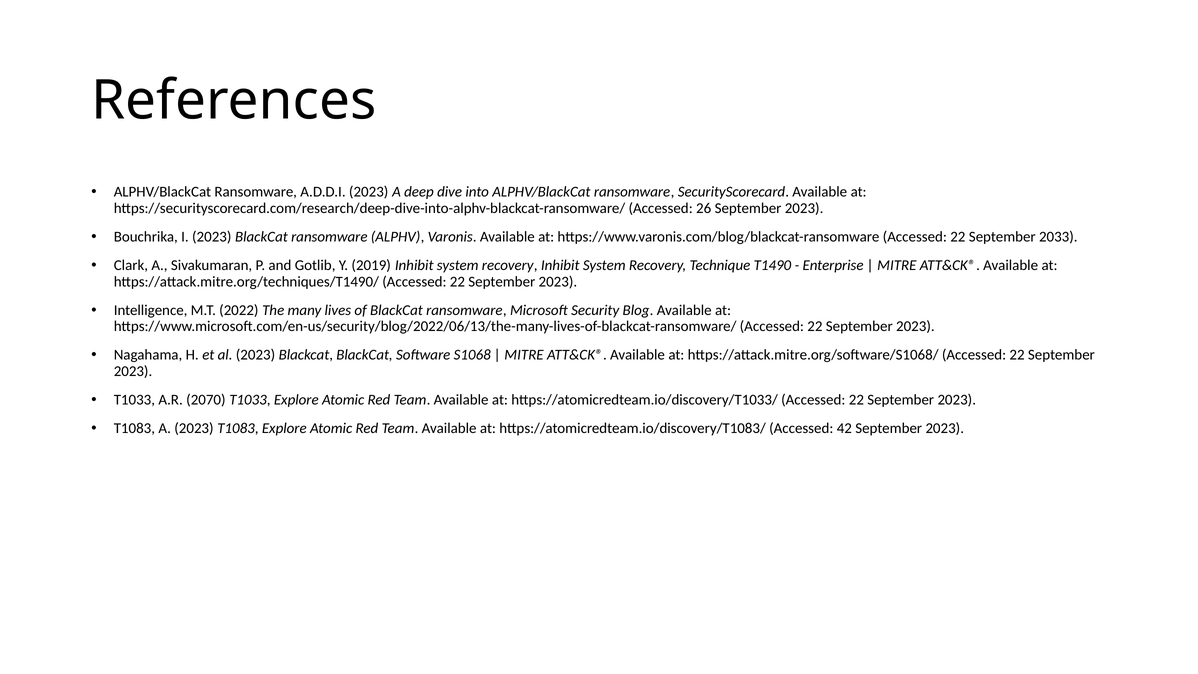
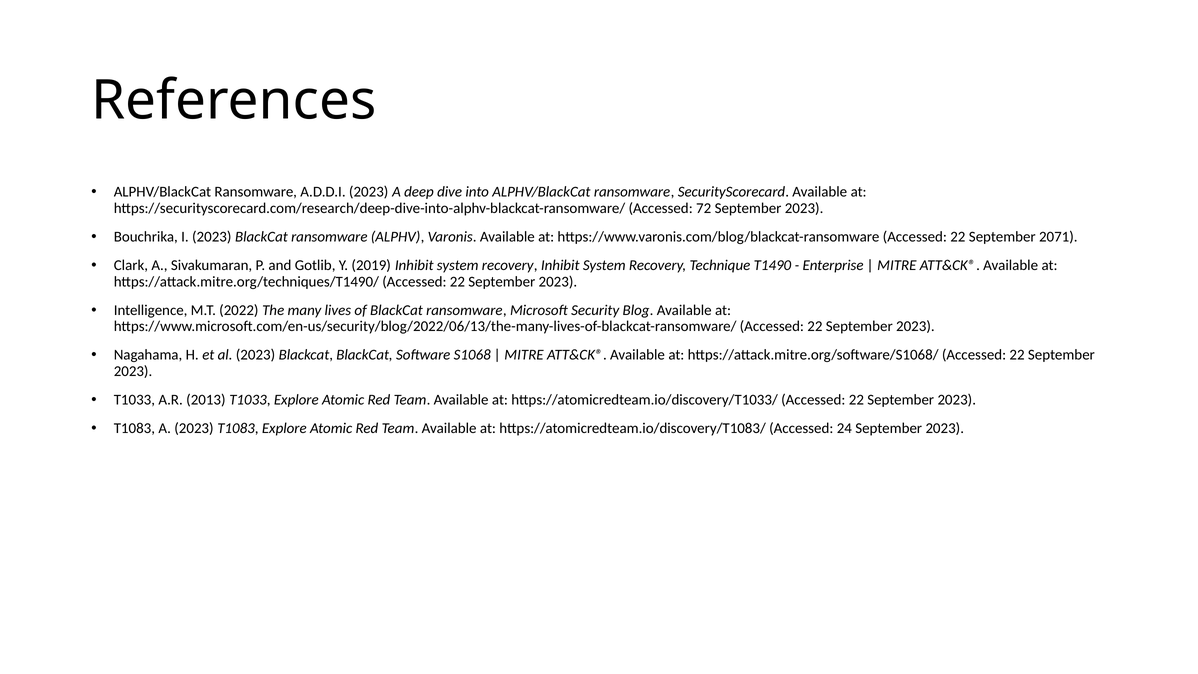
26: 26 -> 72 (704, 208)
2033: 2033 -> 2071 (1058, 237)
2070: 2070 -> 2013 (206, 400)
42: 42 -> 24 (844, 428)
